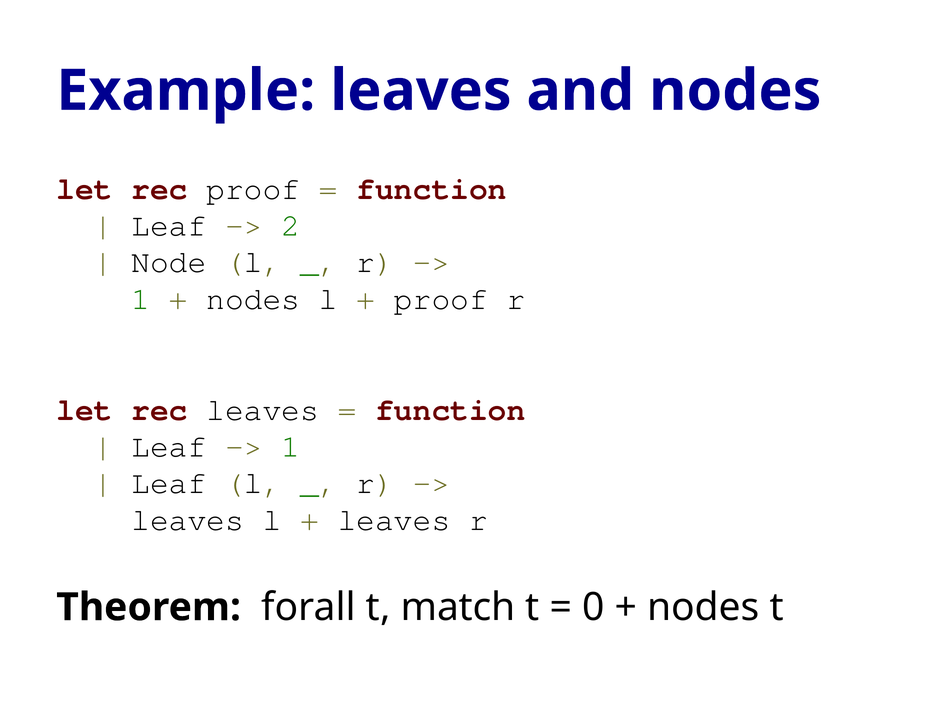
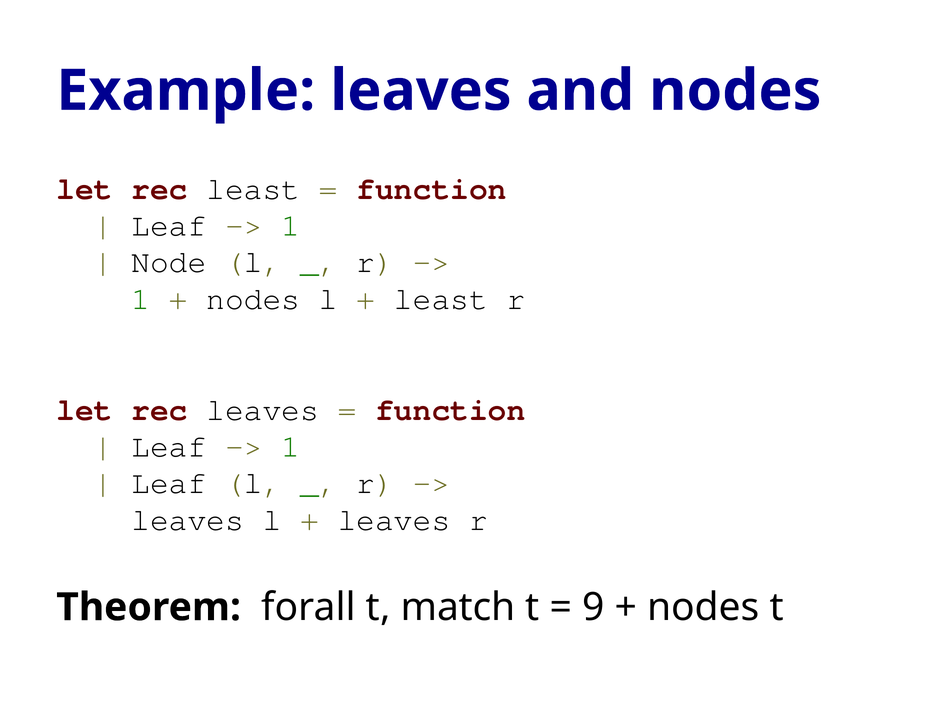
rec proof: proof -> least (253, 189)
2: 2 -> 1 (291, 225)
proof: proof -> least (441, 299)
0: 0 -> 9 (593, 607)
